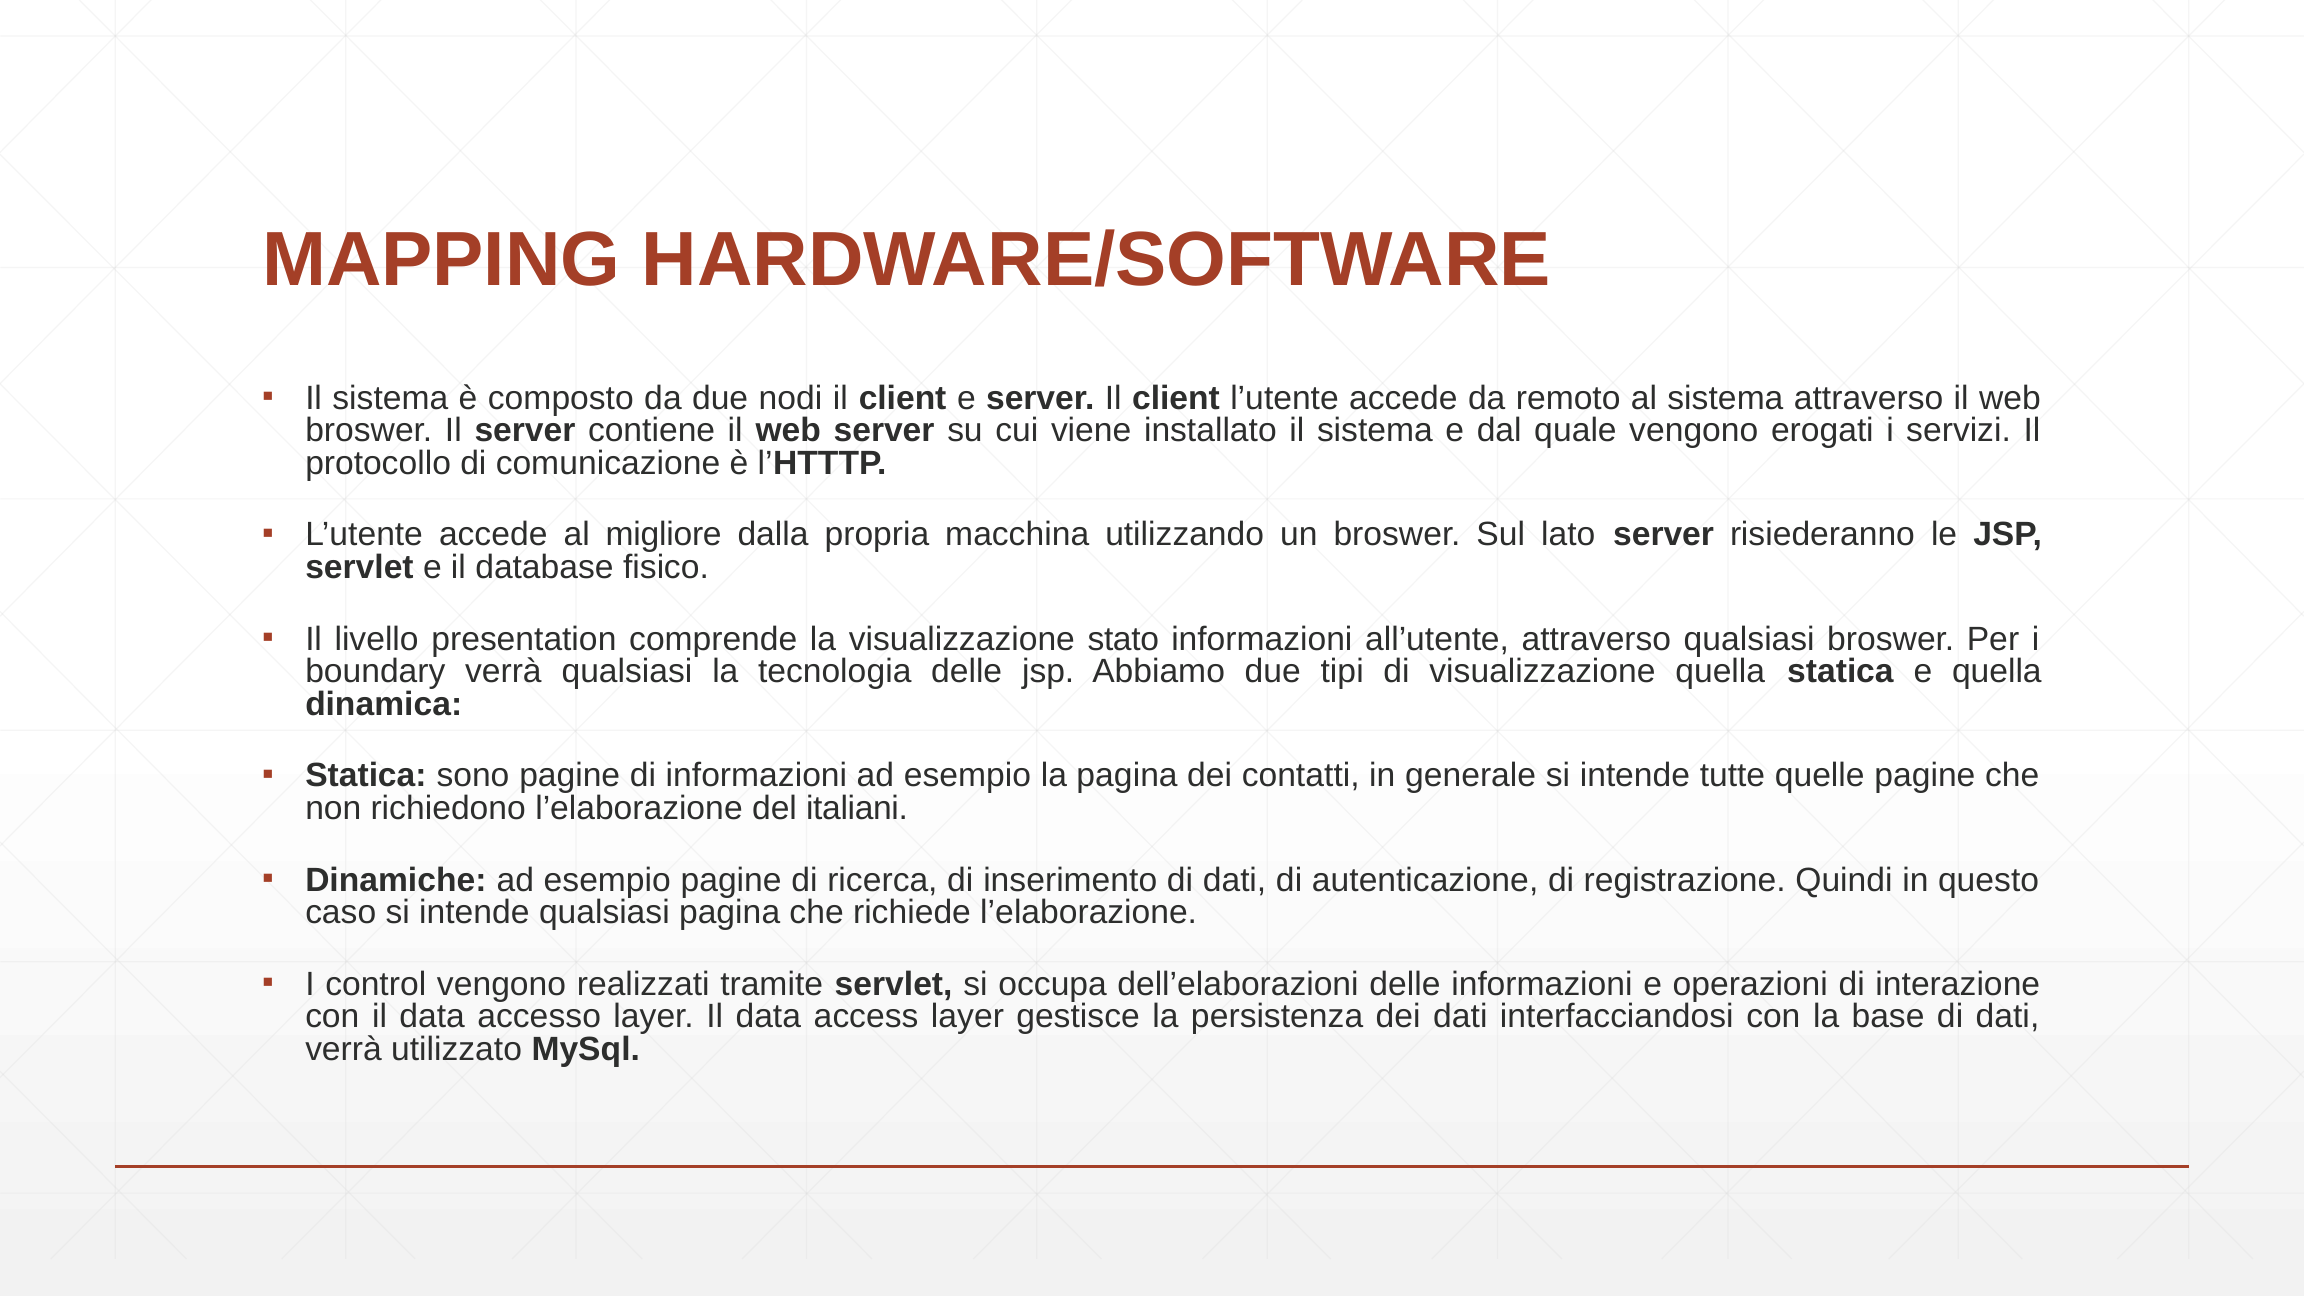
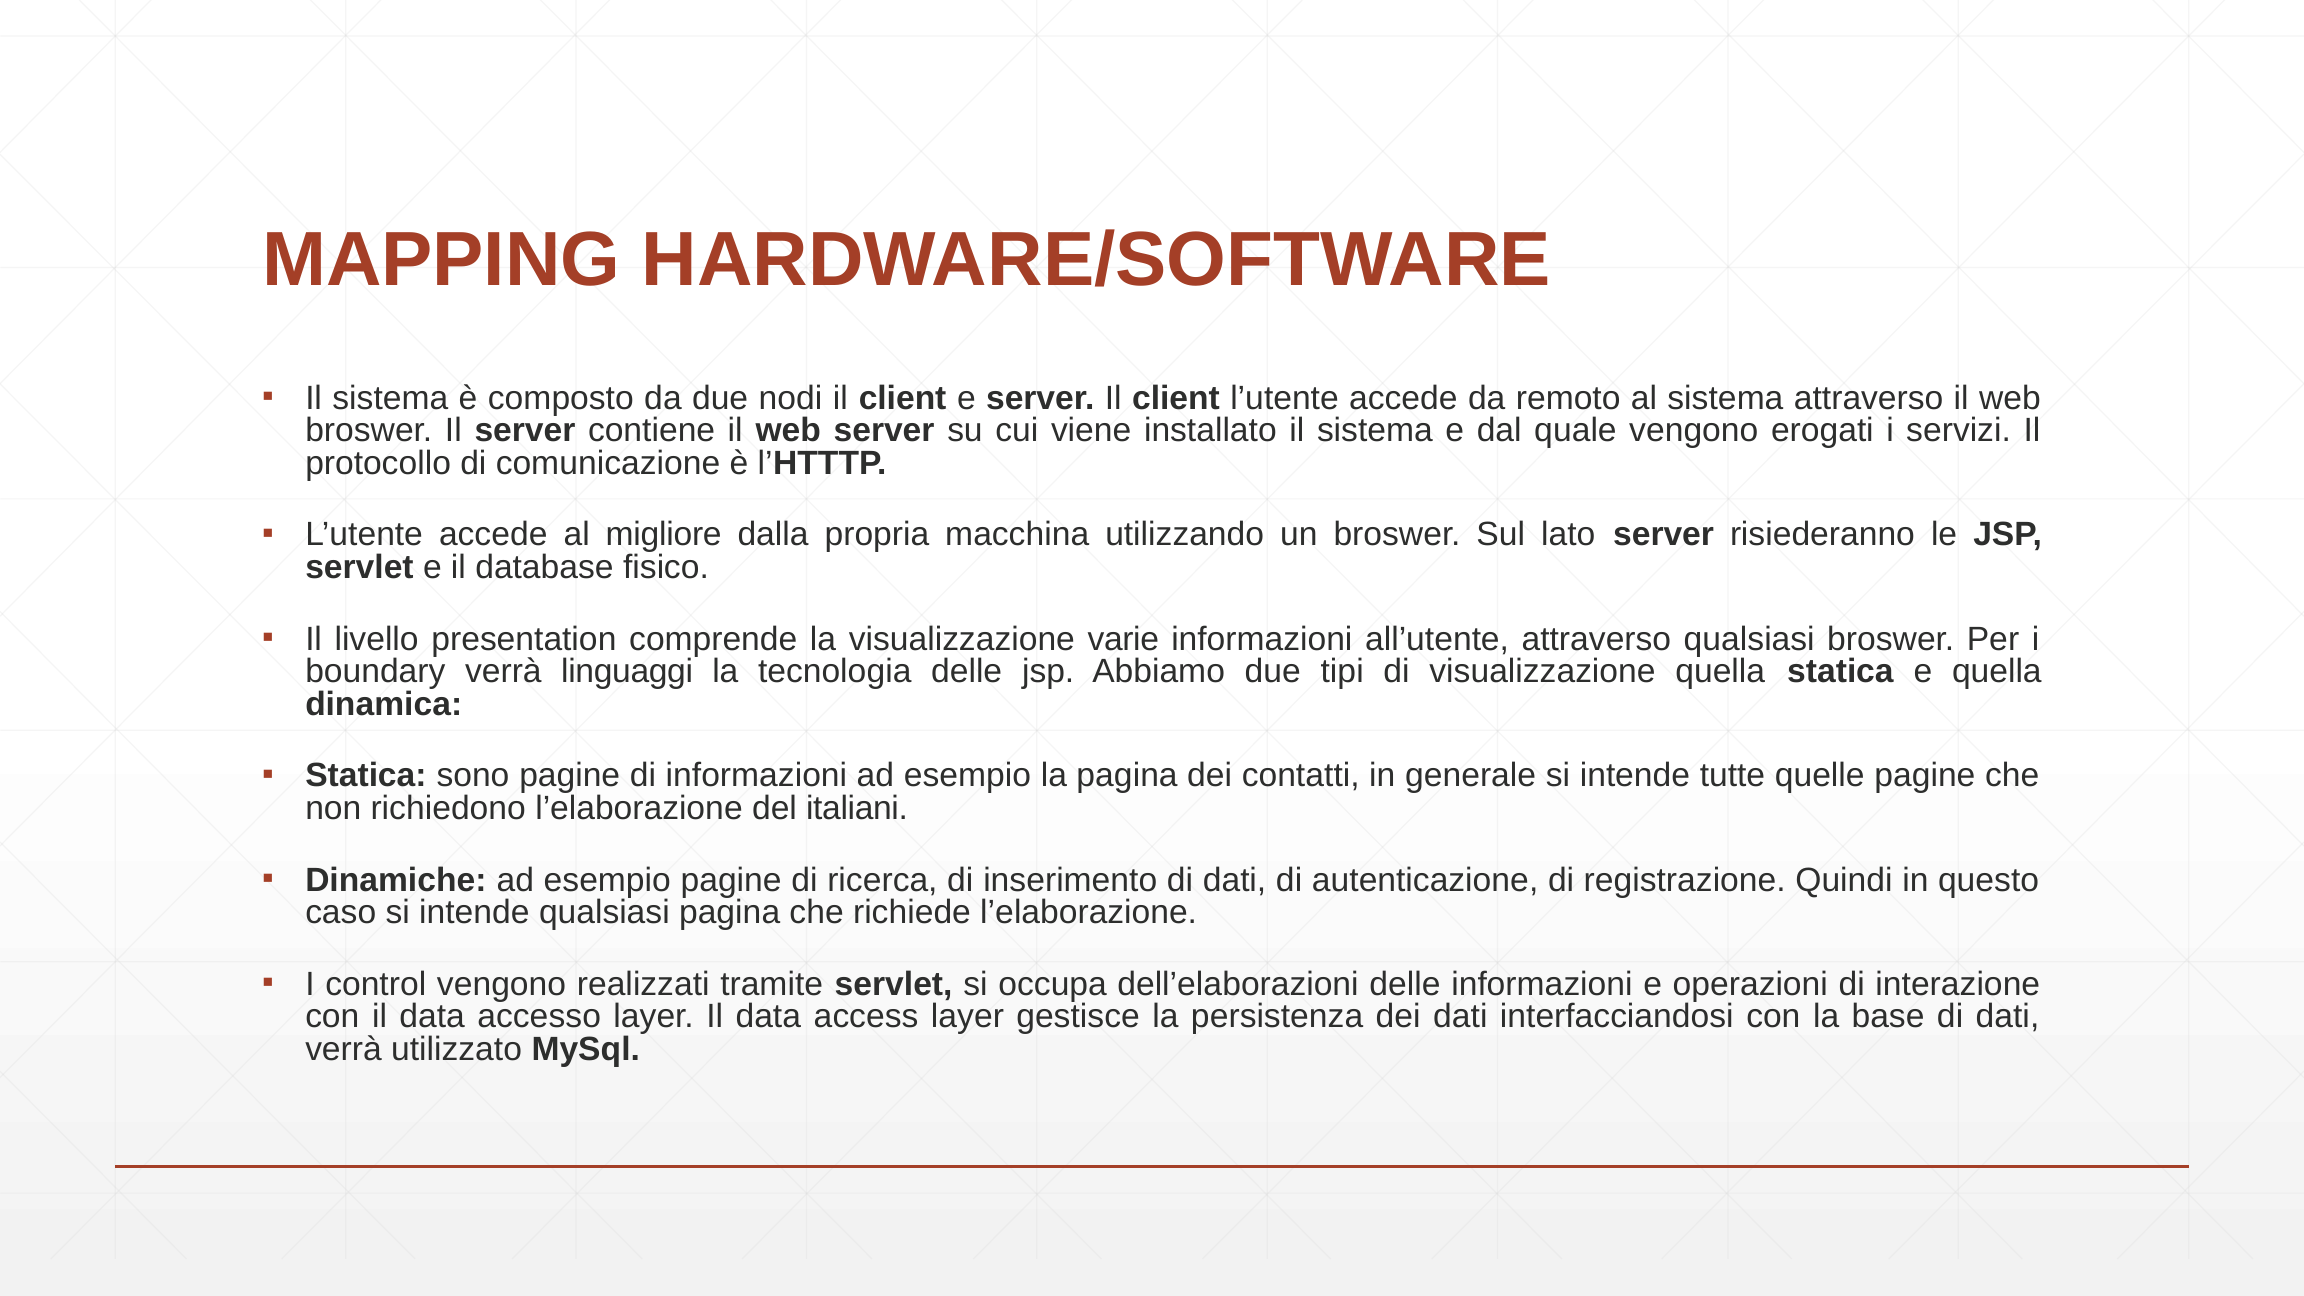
stato: stato -> varie (1123, 639)
verrà qualsiasi: qualsiasi -> linguaggi (627, 672)
